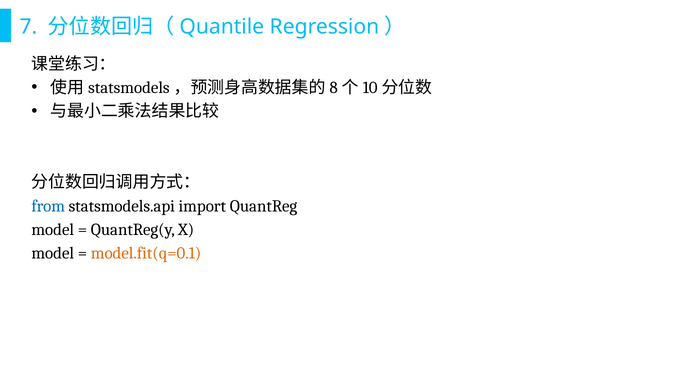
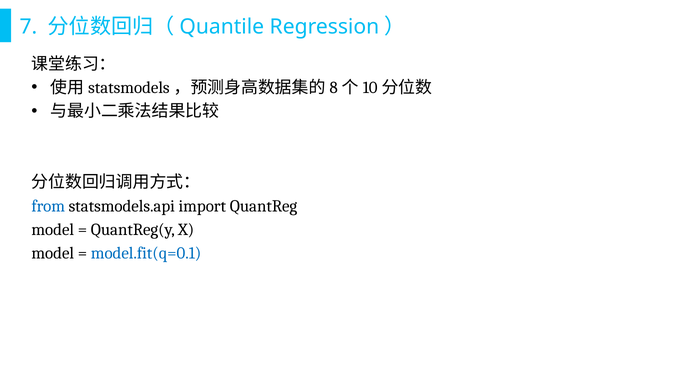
model.fit(q=0.1 colour: orange -> blue (146, 253)
